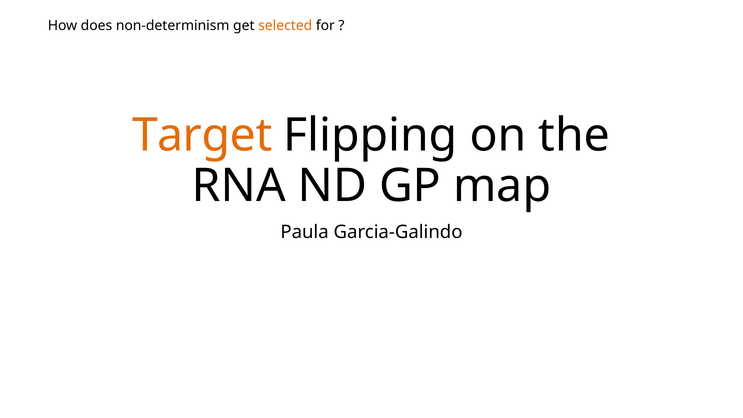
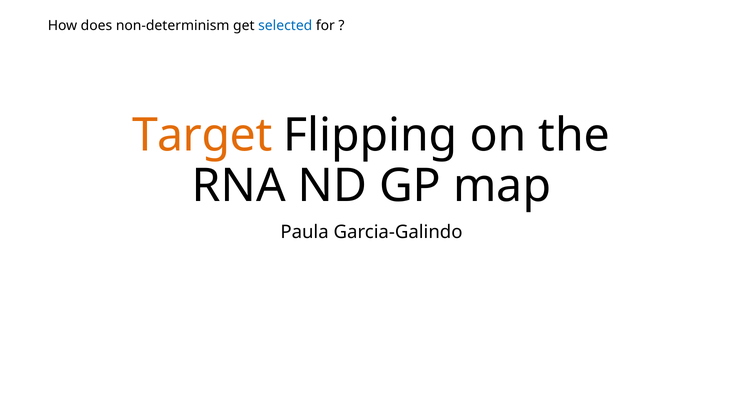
selected colour: orange -> blue (285, 26)
